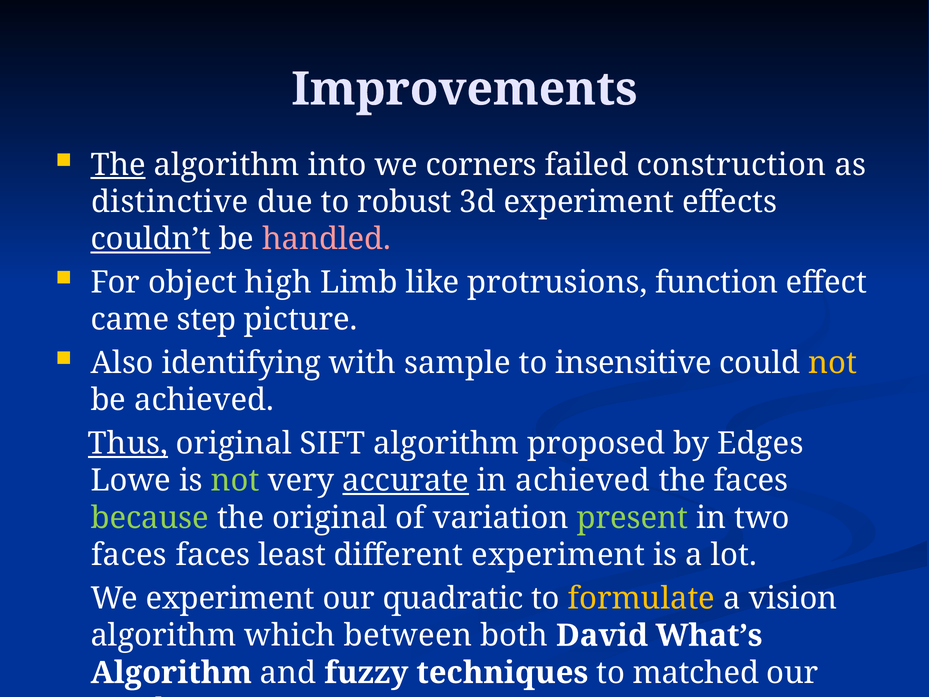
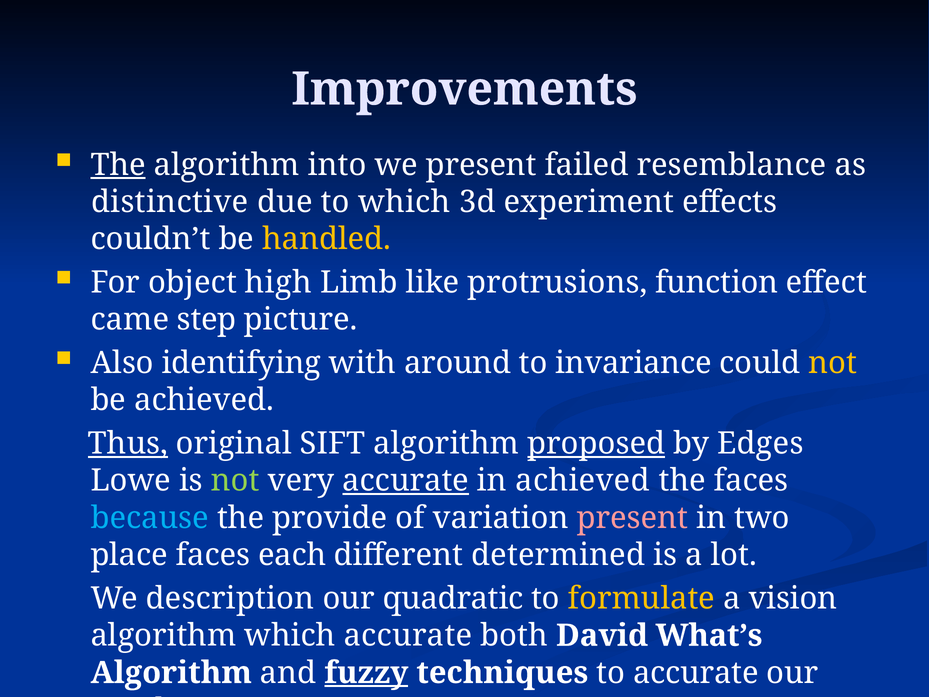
we corners: corners -> present (481, 165)
construction: construction -> resemblance (732, 165)
to robust: robust -> which (404, 202)
couldn’t underline: present -> none (151, 239)
handled colour: pink -> yellow (327, 239)
sample: sample -> around (458, 363)
insensitive: insensitive -> invariance (634, 363)
proposed underline: none -> present (596, 443)
because colour: light green -> light blue (150, 518)
the original: original -> provide (330, 518)
present colour: light green -> pink (633, 518)
faces: faces -> place (129, 555)
least: least -> each (292, 555)
different experiment: experiment -> determined (558, 555)
We experiment: experiment -> description (230, 598)
which between: between -> accurate (408, 635)
fuzzy underline: none -> present (366, 673)
to matched: matched -> accurate (696, 673)
